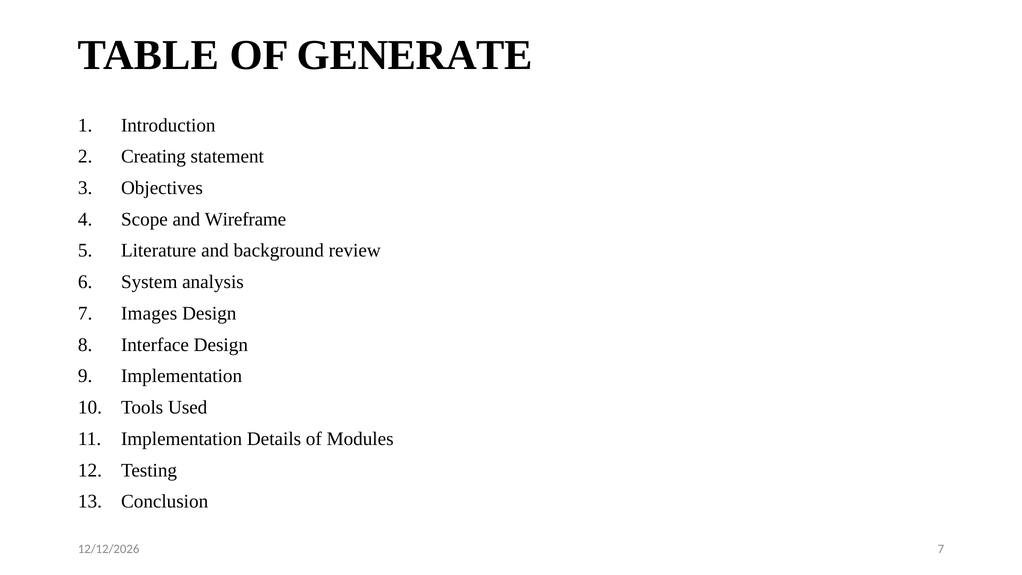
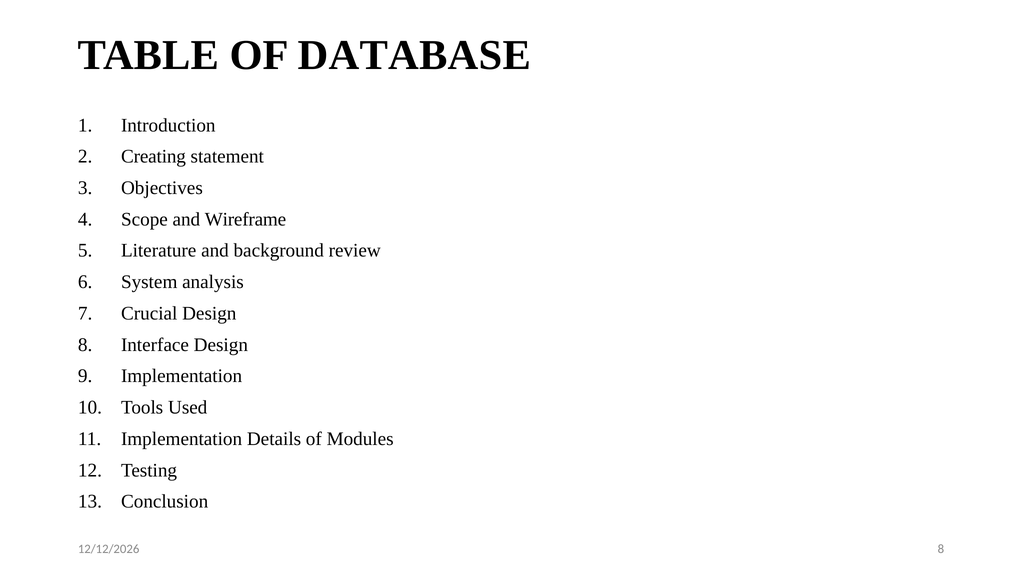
GENERATE: GENERATE -> DATABASE (414, 55)
Images: Images -> Crucial (149, 313)
7: 7 -> 8 (941, 549)
